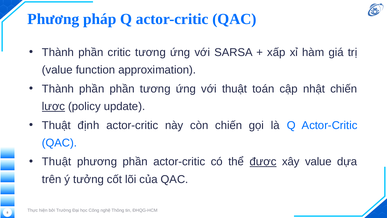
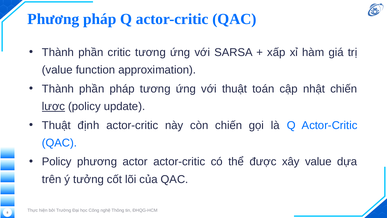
phần phần: phần -> pháp (122, 89)
Thuật: Thuật -> Policy (57, 162)
phương phần: phần -> actor (135, 162)
được underline: present -> none (263, 162)
